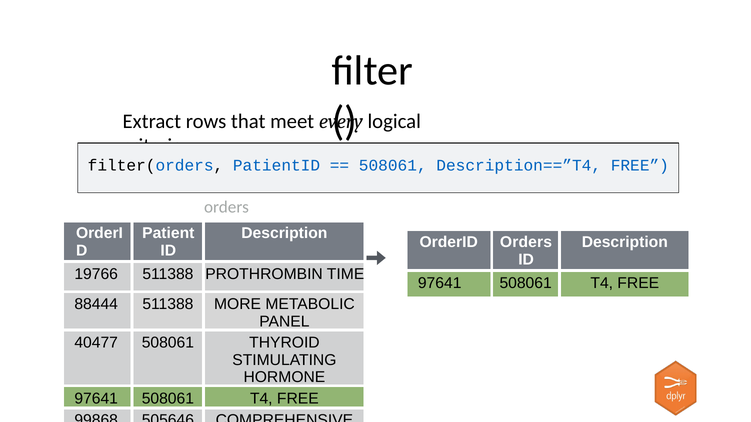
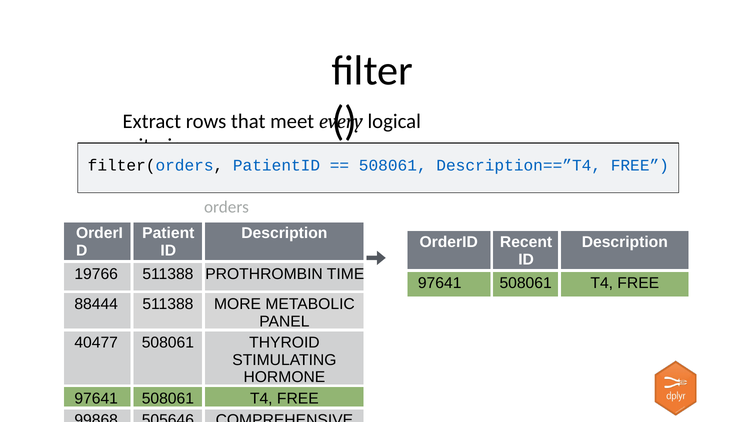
OrderID Orders: Orders -> Recent (526, 242)
